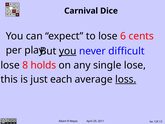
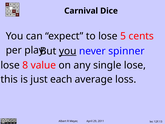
6: 6 -> 5 (123, 36)
difficult: difficult -> spinner (126, 51)
holds: holds -> value (43, 65)
loss underline: present -> none (126, 79)
